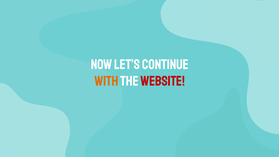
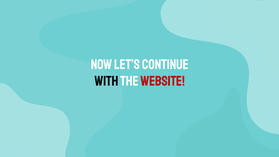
with colour: orange -> black (106, 81)
